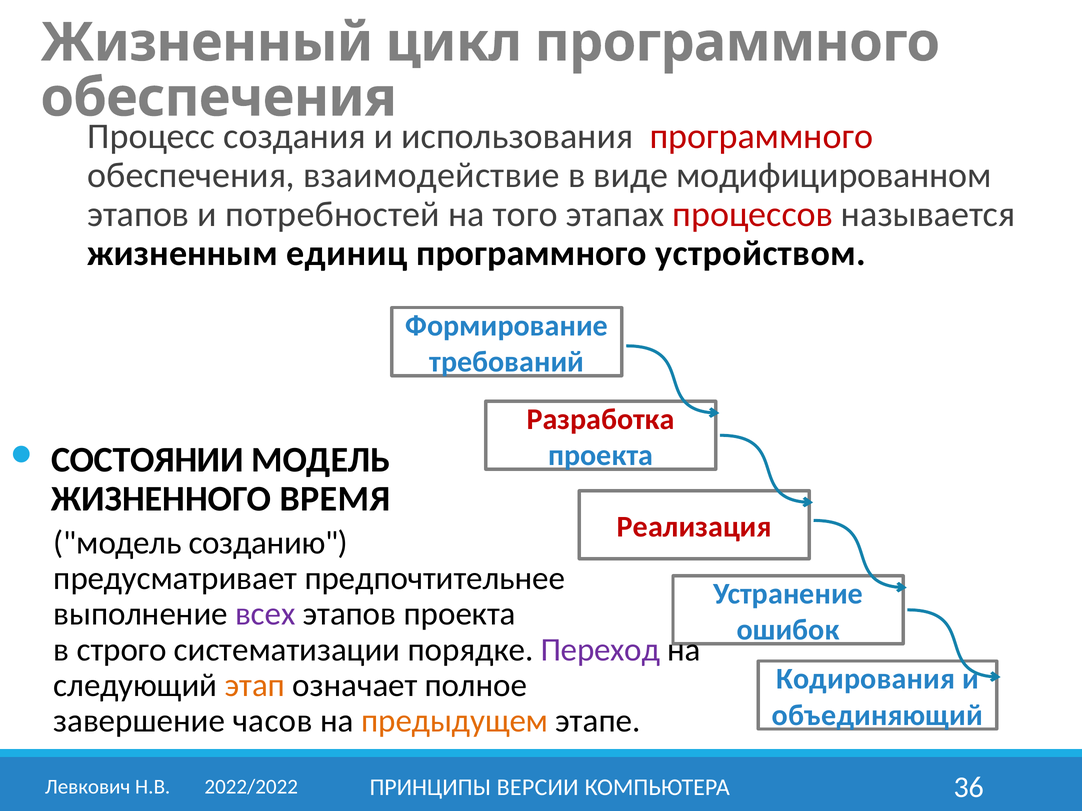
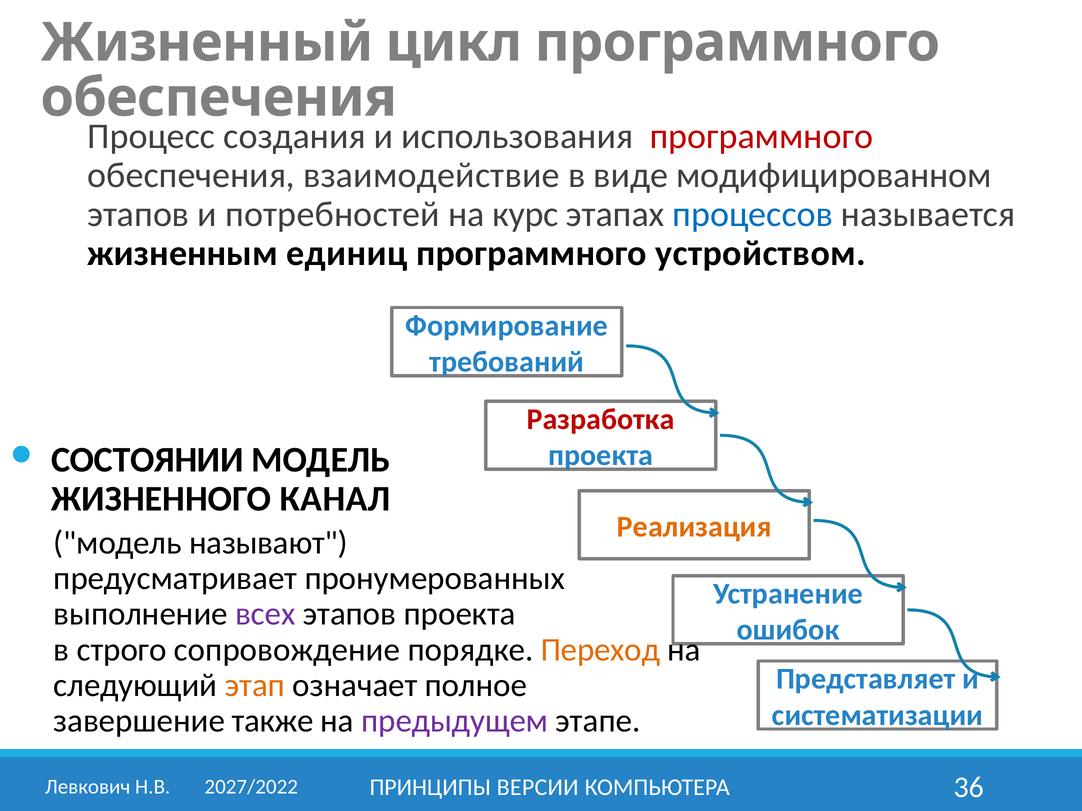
того: того -> курс (526, 214)
процессов colour: red -> blue (753, 214)
ВРЕМЯ: ВРЕМЯ -> КАНАЛ (335, 499)
Реализация colour: red -> orange (694, 527)
созданию: созданию -> называют (268, 543)
предпочтительнее: предпочтительнее -> пронумерованных (435, 579)
систематизации: систематизации -> сопровождение (287, 650)
Переход colour: purple -> orange (600, 650)
Кодирования: Кодирования -> Представляет (866, 679)
объединяющий: объединяющий -> систематизации (877, 716)
часов: часов -> также (273, 721)
предыдущем colour: orange -> purple (455, 721)
2022/2022: 2022/2022 -> 2027/2022 (251, 787)
